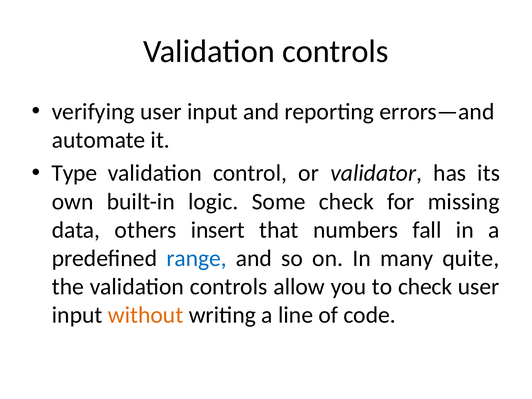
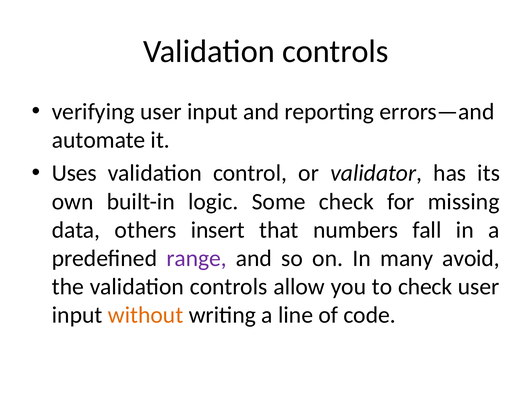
Type: Type -> Uses (74, 173)
range colour: blue -> purple (197, 258)
quite: quite -> avoid (471, 258)
